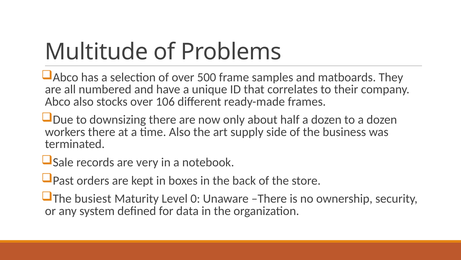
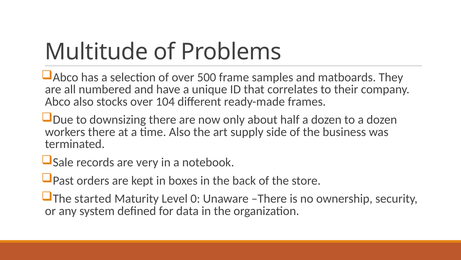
106: 106 -> 104 (165, 101)
busiest: busiest -> started (93, 198)
